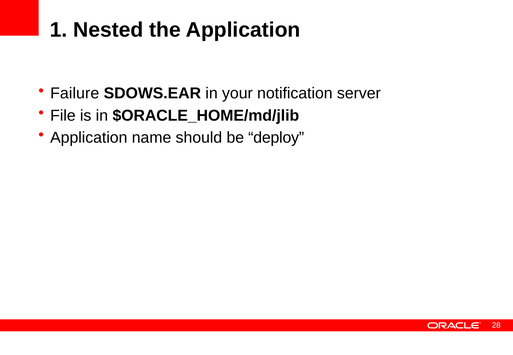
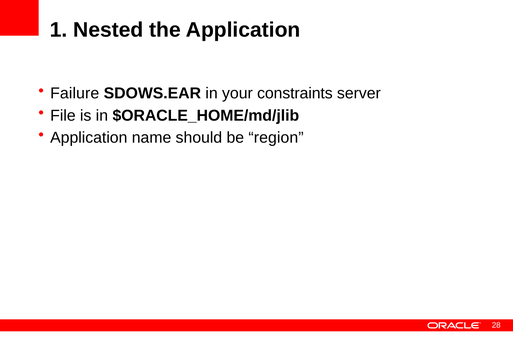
notification: notification -> constraints (295, 93)
deploy: deploy -> region (276, 138)
